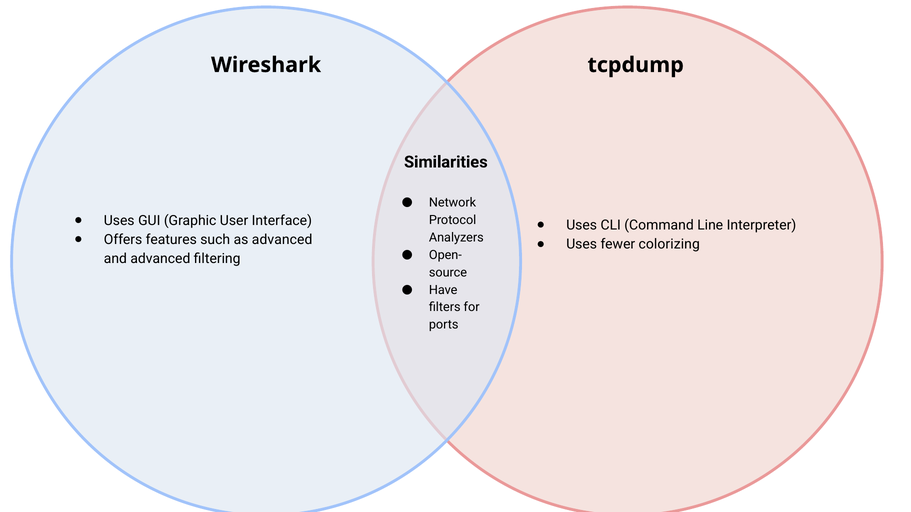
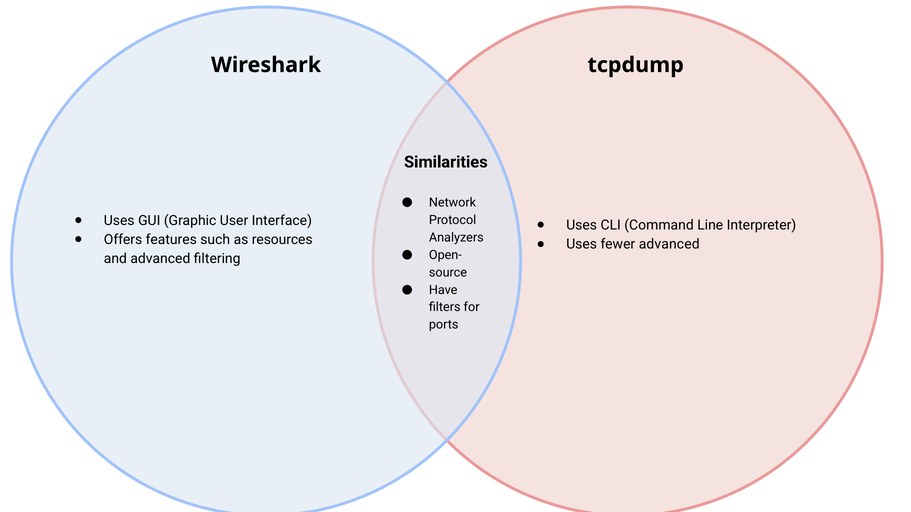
as advanced: advanced -> resources (282, 240)
fewer colorizing: colorizing -> advanced (669, 244)
